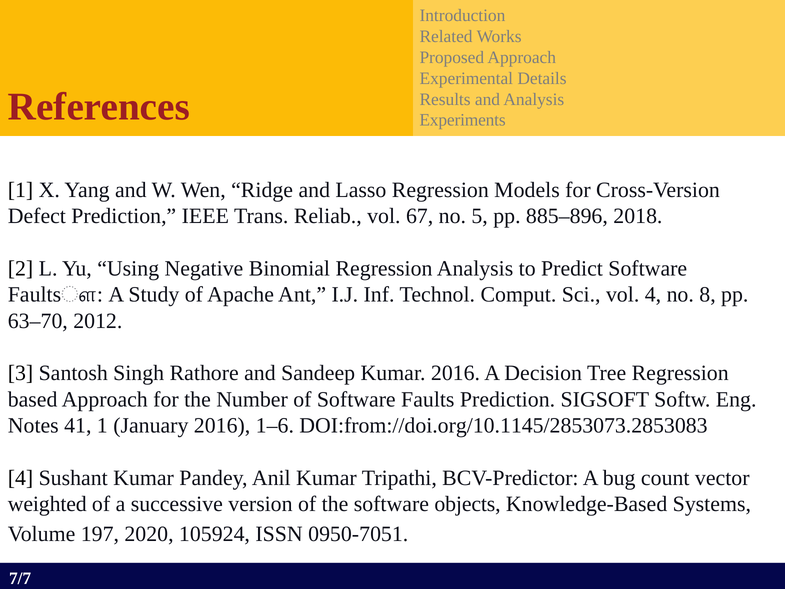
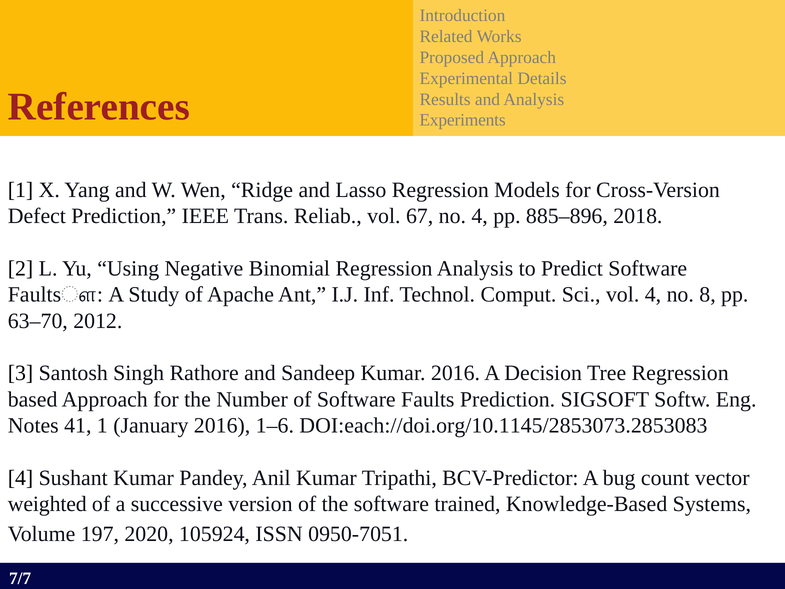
no 5: 5 -> 4 (480, 216)
DOI:from://doi.org/10.1145/2853073.2853083: DOI:from://doi.org/10.1145/2853073.2853083 -> DOI:each://doi.org/10.1145/2853073.2853083 (503, 425)
objects: objects -> trained (467, 504)
